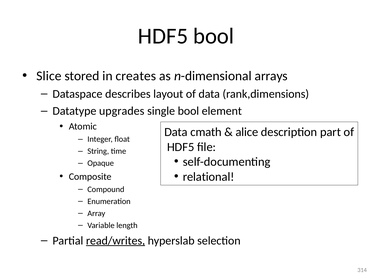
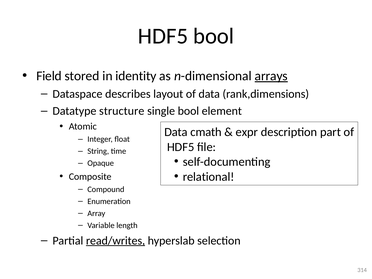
Slice: Slice -> Field (49, 76)
creates: creates -> identity (136, 76)
arrays underline: none -> present (271, 76)
upgrades: upgrades -> structure (122, 111)
alice: alice -> expr (247, 132)
